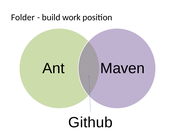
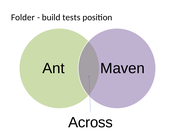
work: work -> tests (71, 17)
Github: Github -> Across (91, 122)
